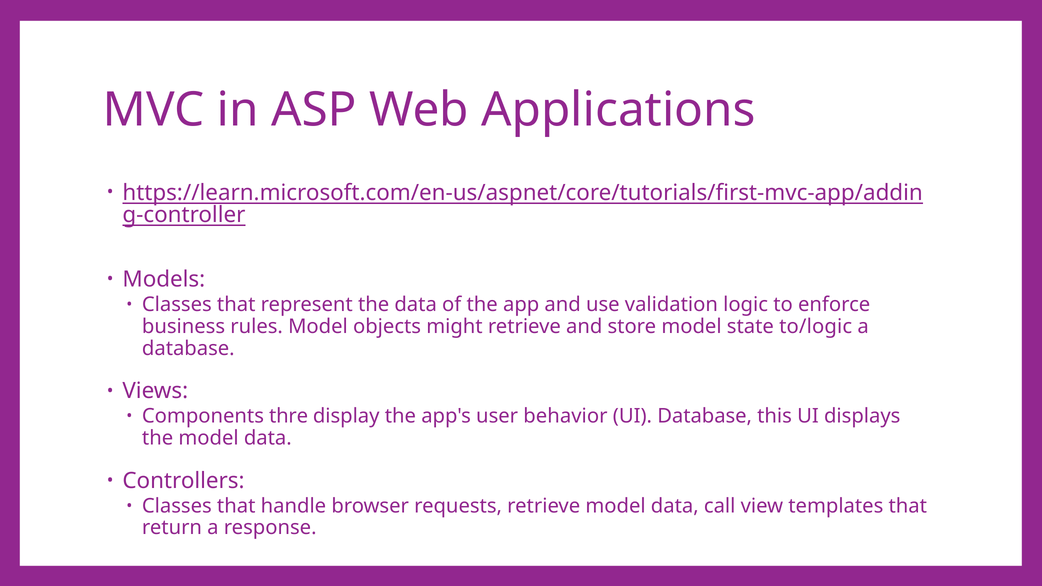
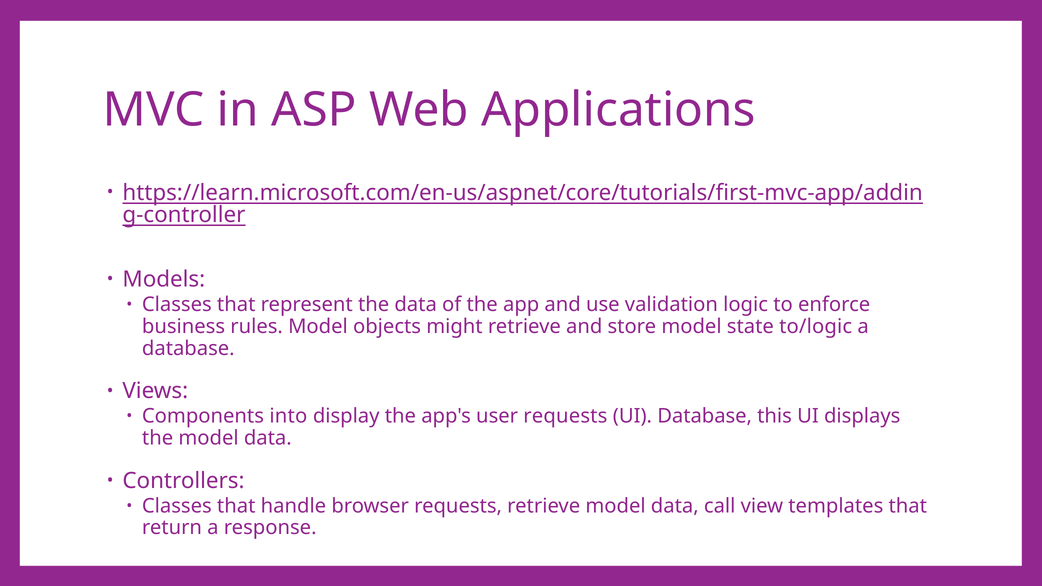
thre: thre -> into (288, 416)
user behavior: behavior -> requests (565, 416)
